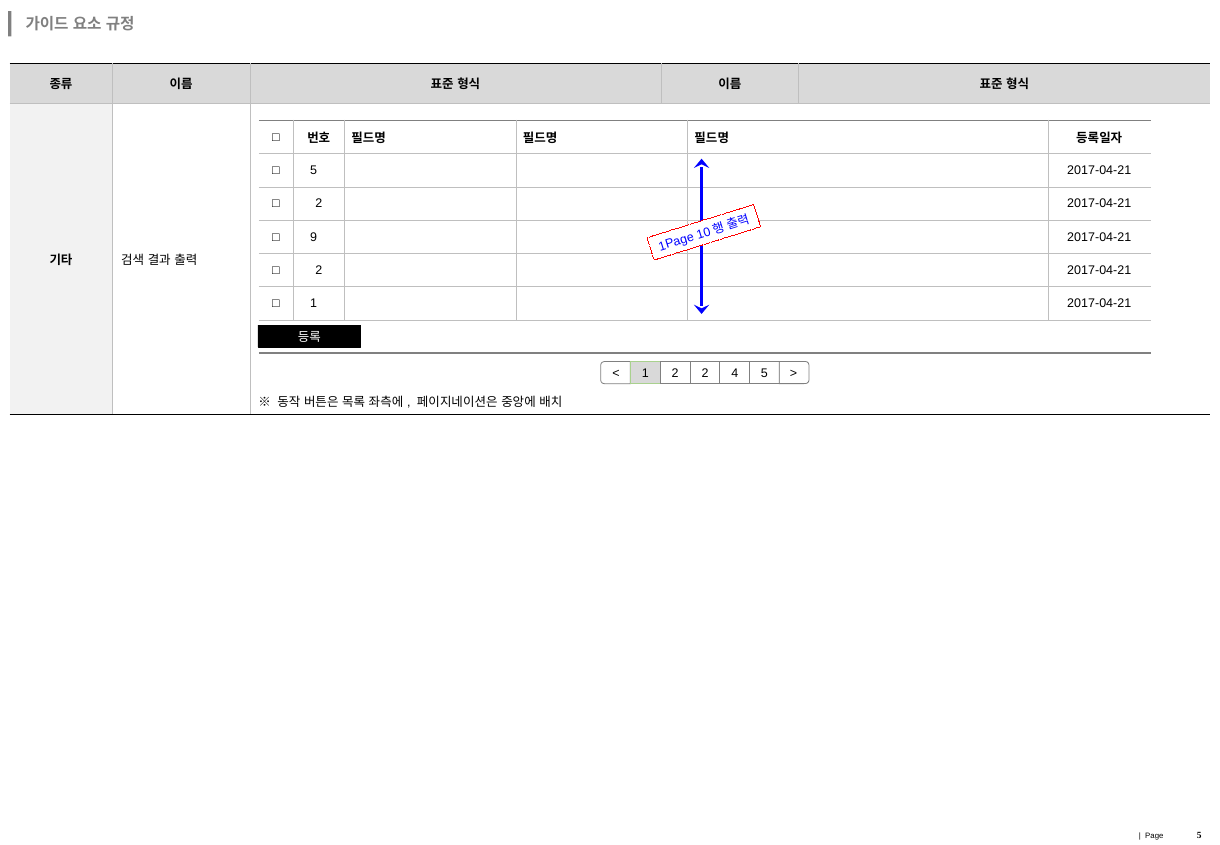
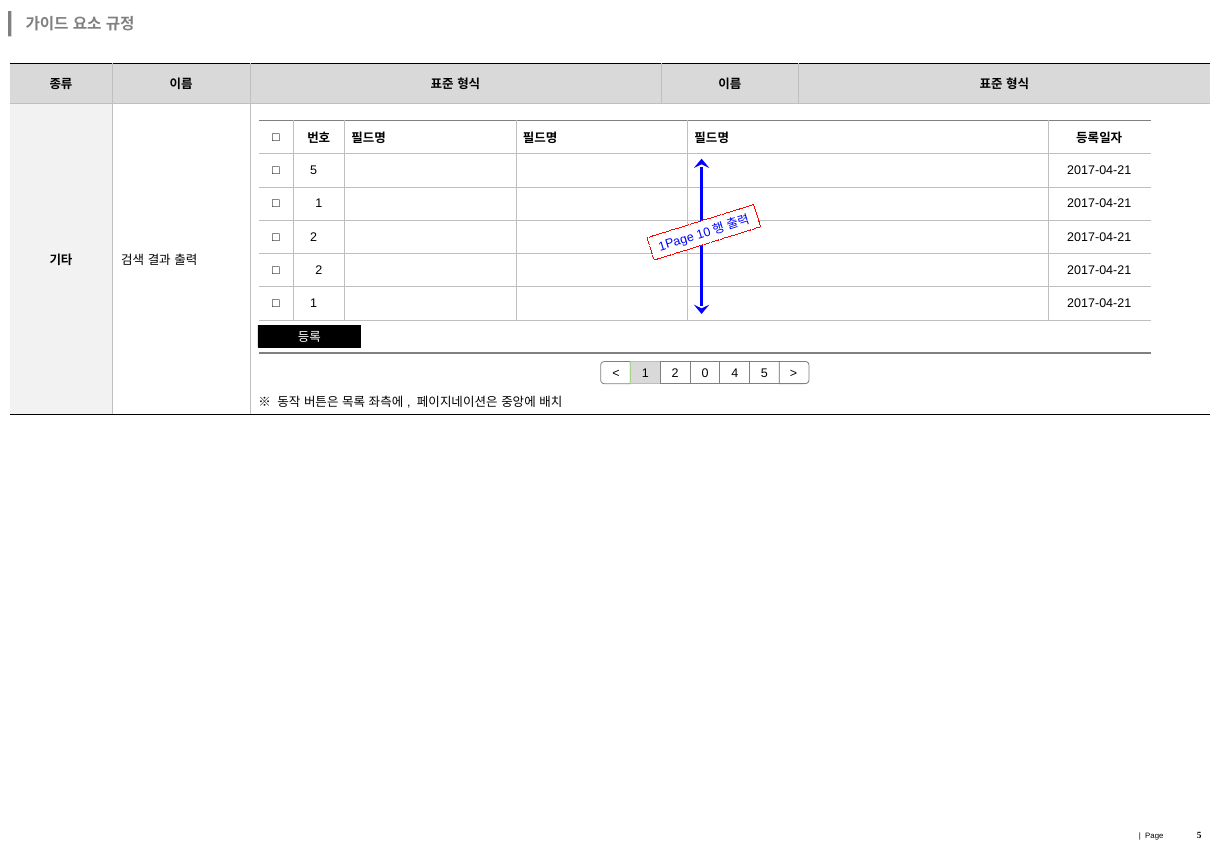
2: 2 -> 1 (319, 204)
9: 9 -> 2 (314, 237)
2 2: 2 -> 0 (705, 373)
